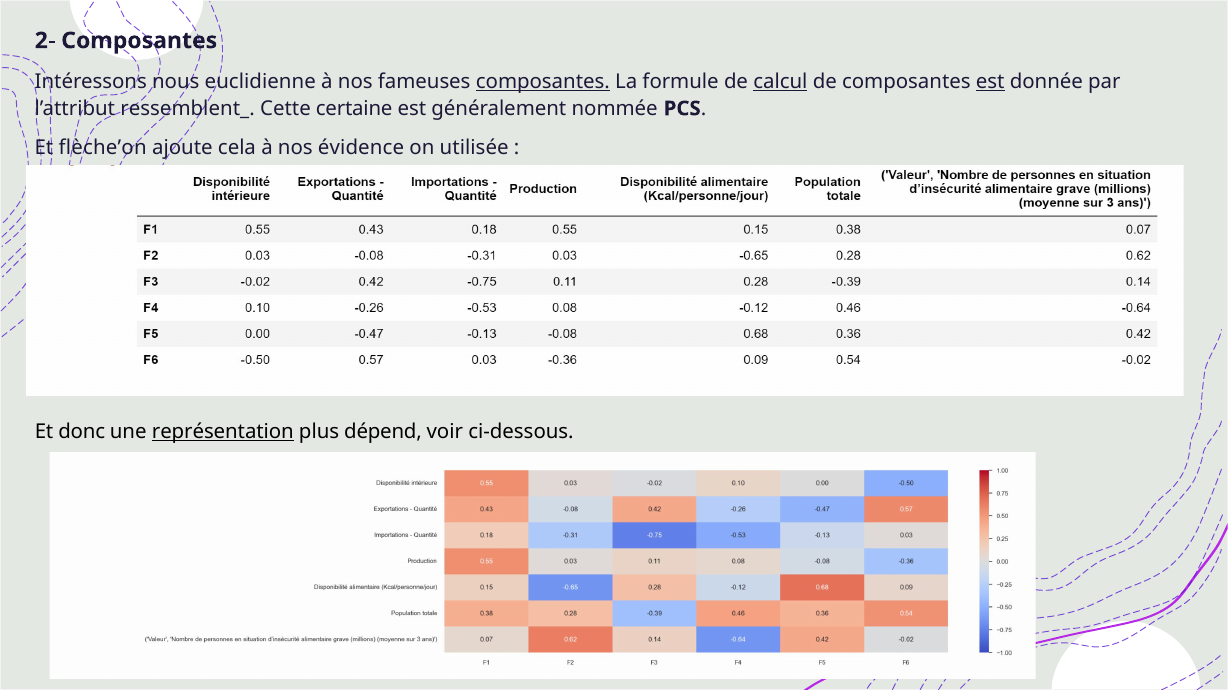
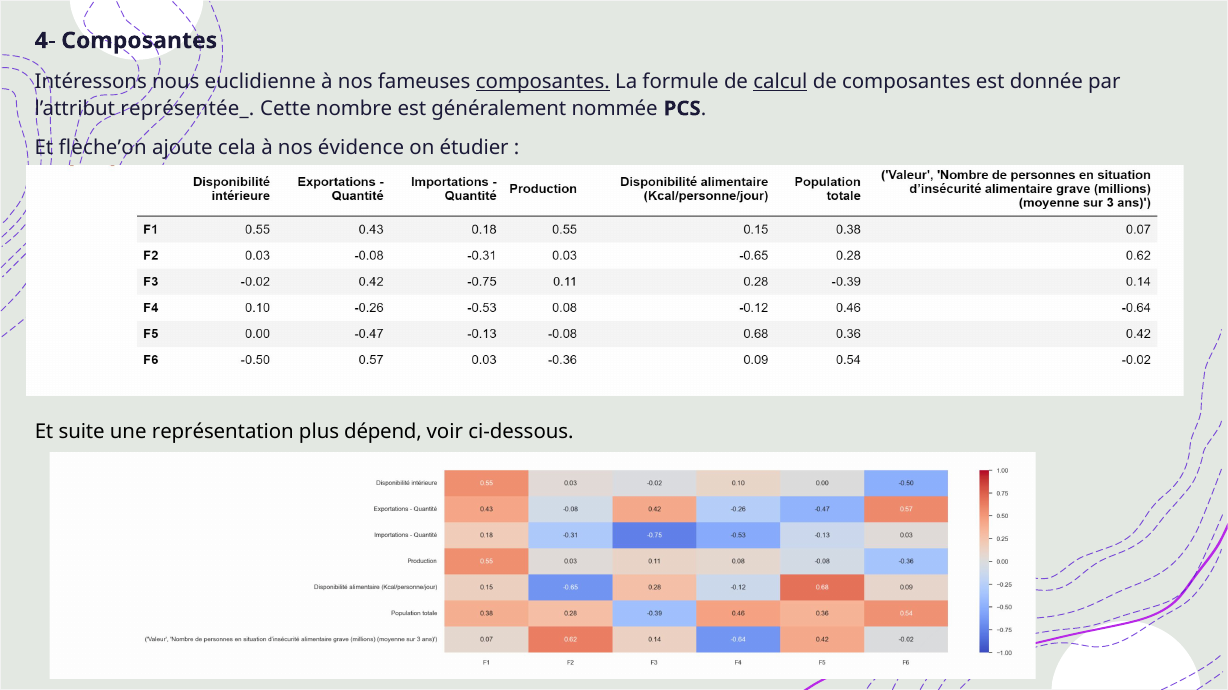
2-: 2- -> 4- (45, 41)
est underline: present -> none (990, 82)
ressemblent_: ressemblent_ -> représentée_ (187, 109)
certaine: certaine -> nombre (354, 109)
utilisée: utilisée -> étudier (474, 148)
donc: donc -> suite (82, 432)
représentation underline: present -> none (223, 432)
